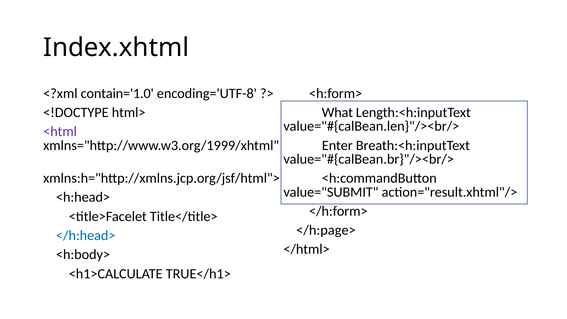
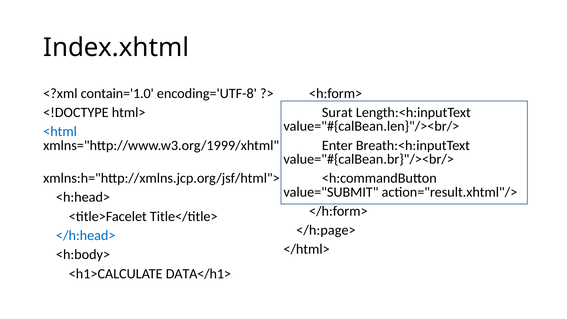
What: What -> Surat (337, 112)
<html colour: purple -> blue (60, 132)
TRUE</h1>: TRUE</h1> -> DATA</h1> (198, 274)
